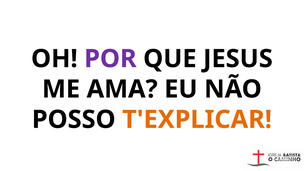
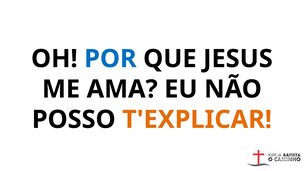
POR colour: purple -> blue (110, 59)
